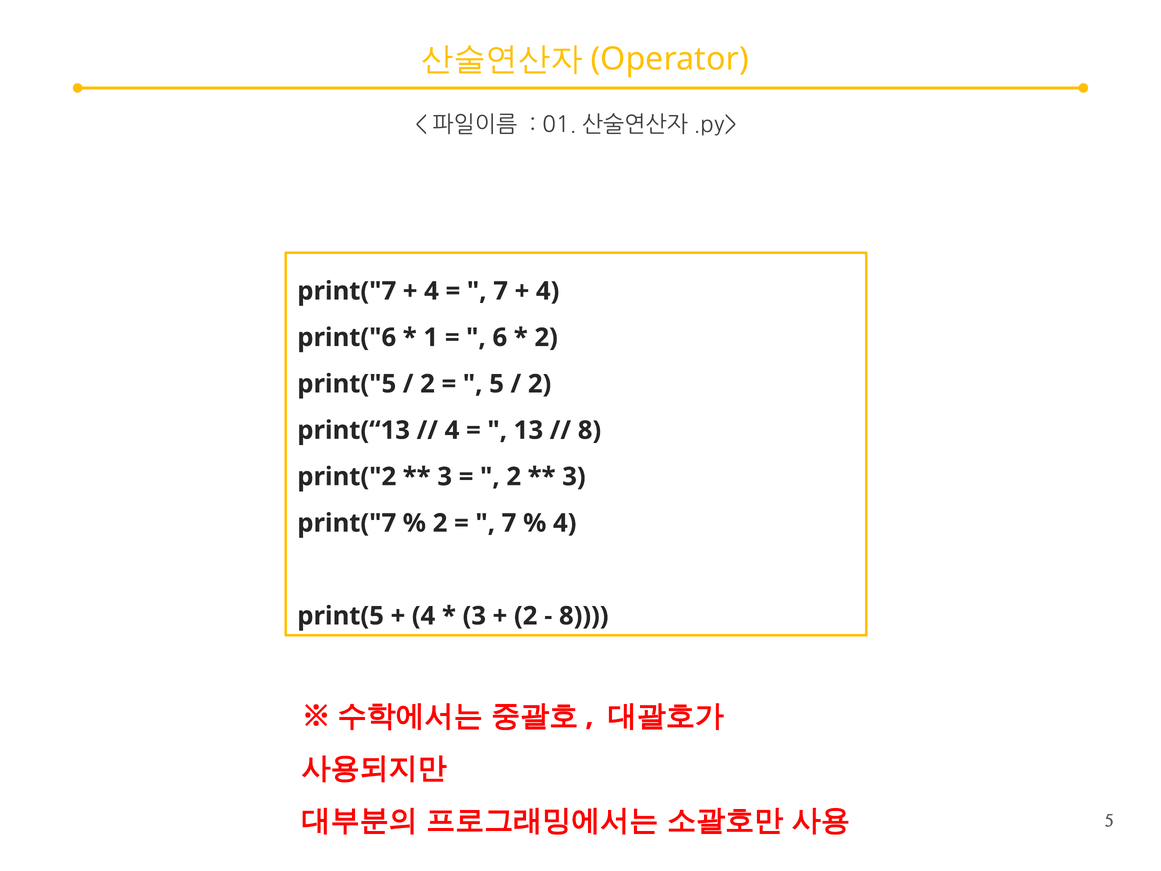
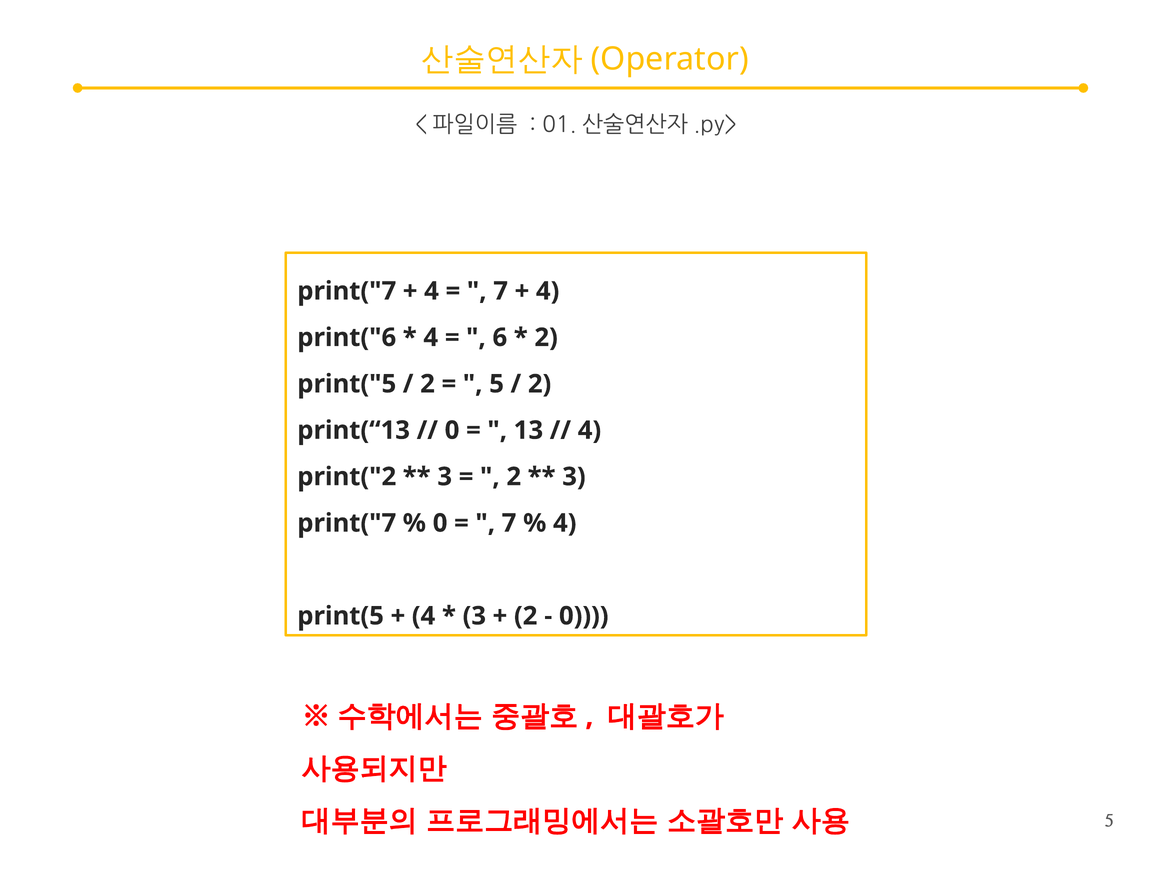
1: 1 -> 4 (431, 337)
4: 4 -> 0 (452, 430)
8: 8 -> 4 (589, 430)
2: 2 -> 0 (440, 523)
8: 8 -> 0 (584, 616)
